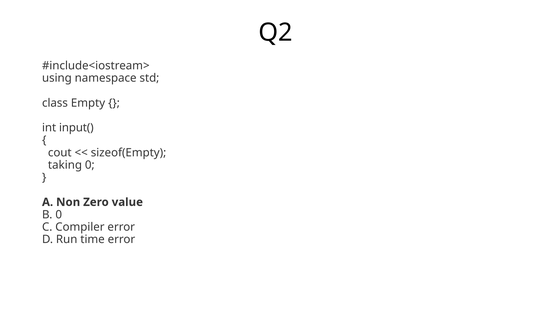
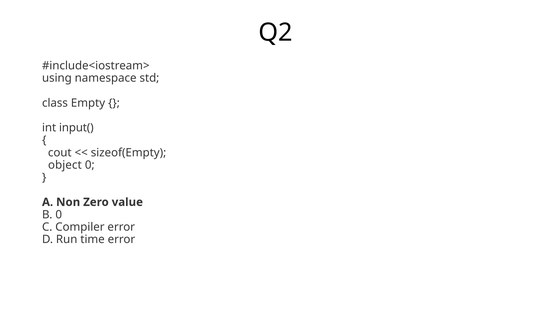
taking: taking -> object (65, 165)
